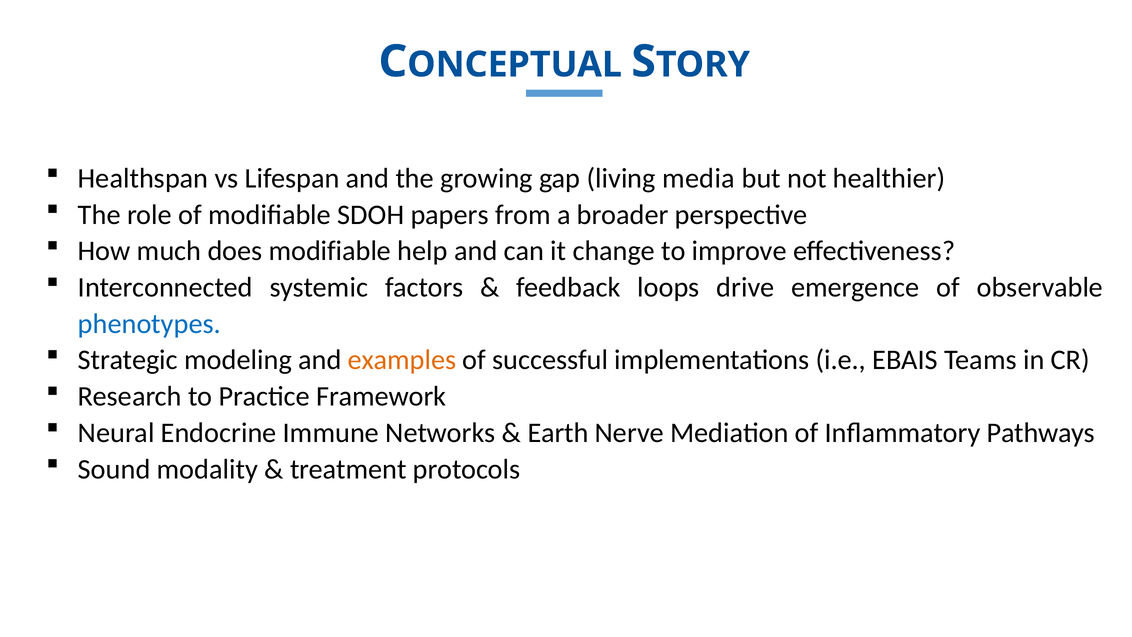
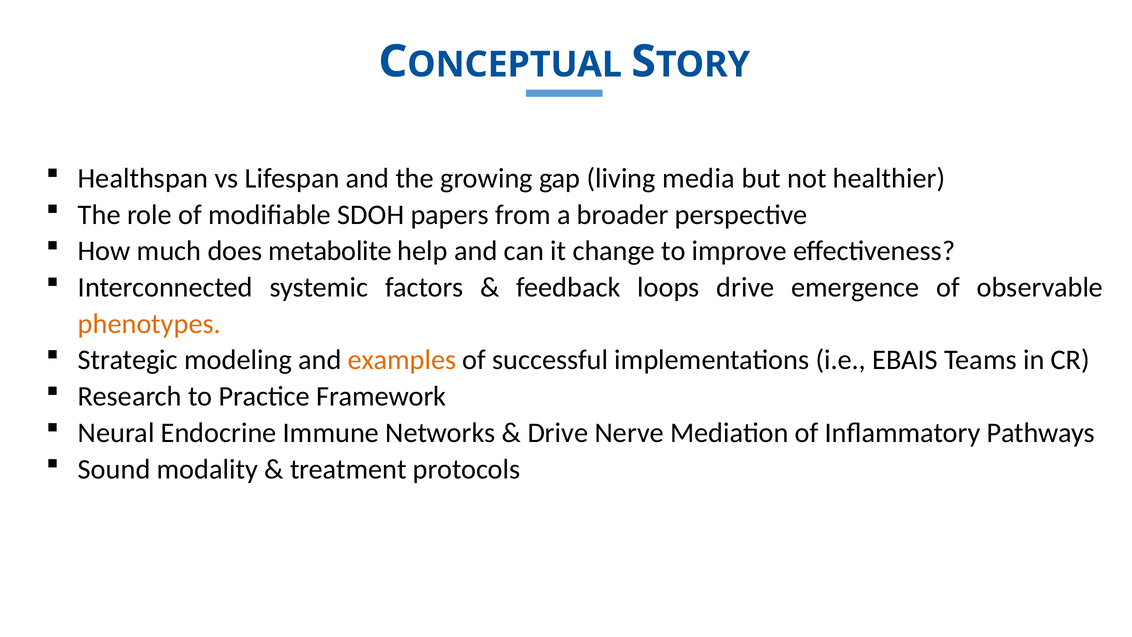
does modifiable: modifiable -> metabolite (330, 251)
phenotypes colour: blue -> orange (149, 324)
Earth: Earth -> Drive (558, 433)
